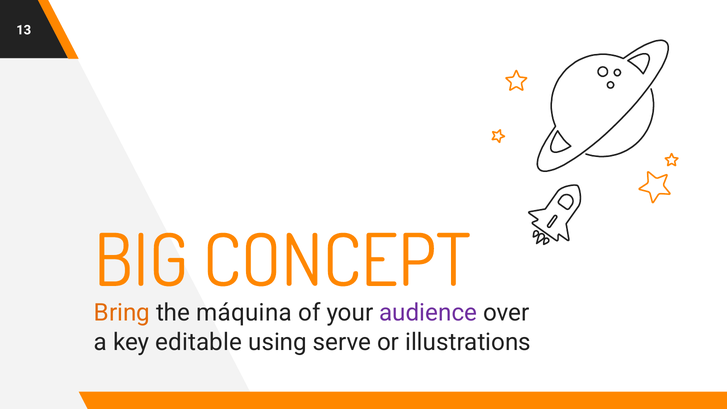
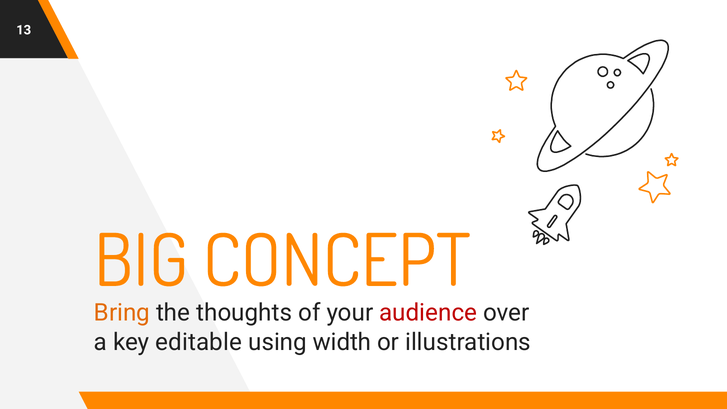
máquina: máquina -> thoughts (244, 313)
audience colour: purple -> red (428, 313)
serve: serve -> width (342, 342)
